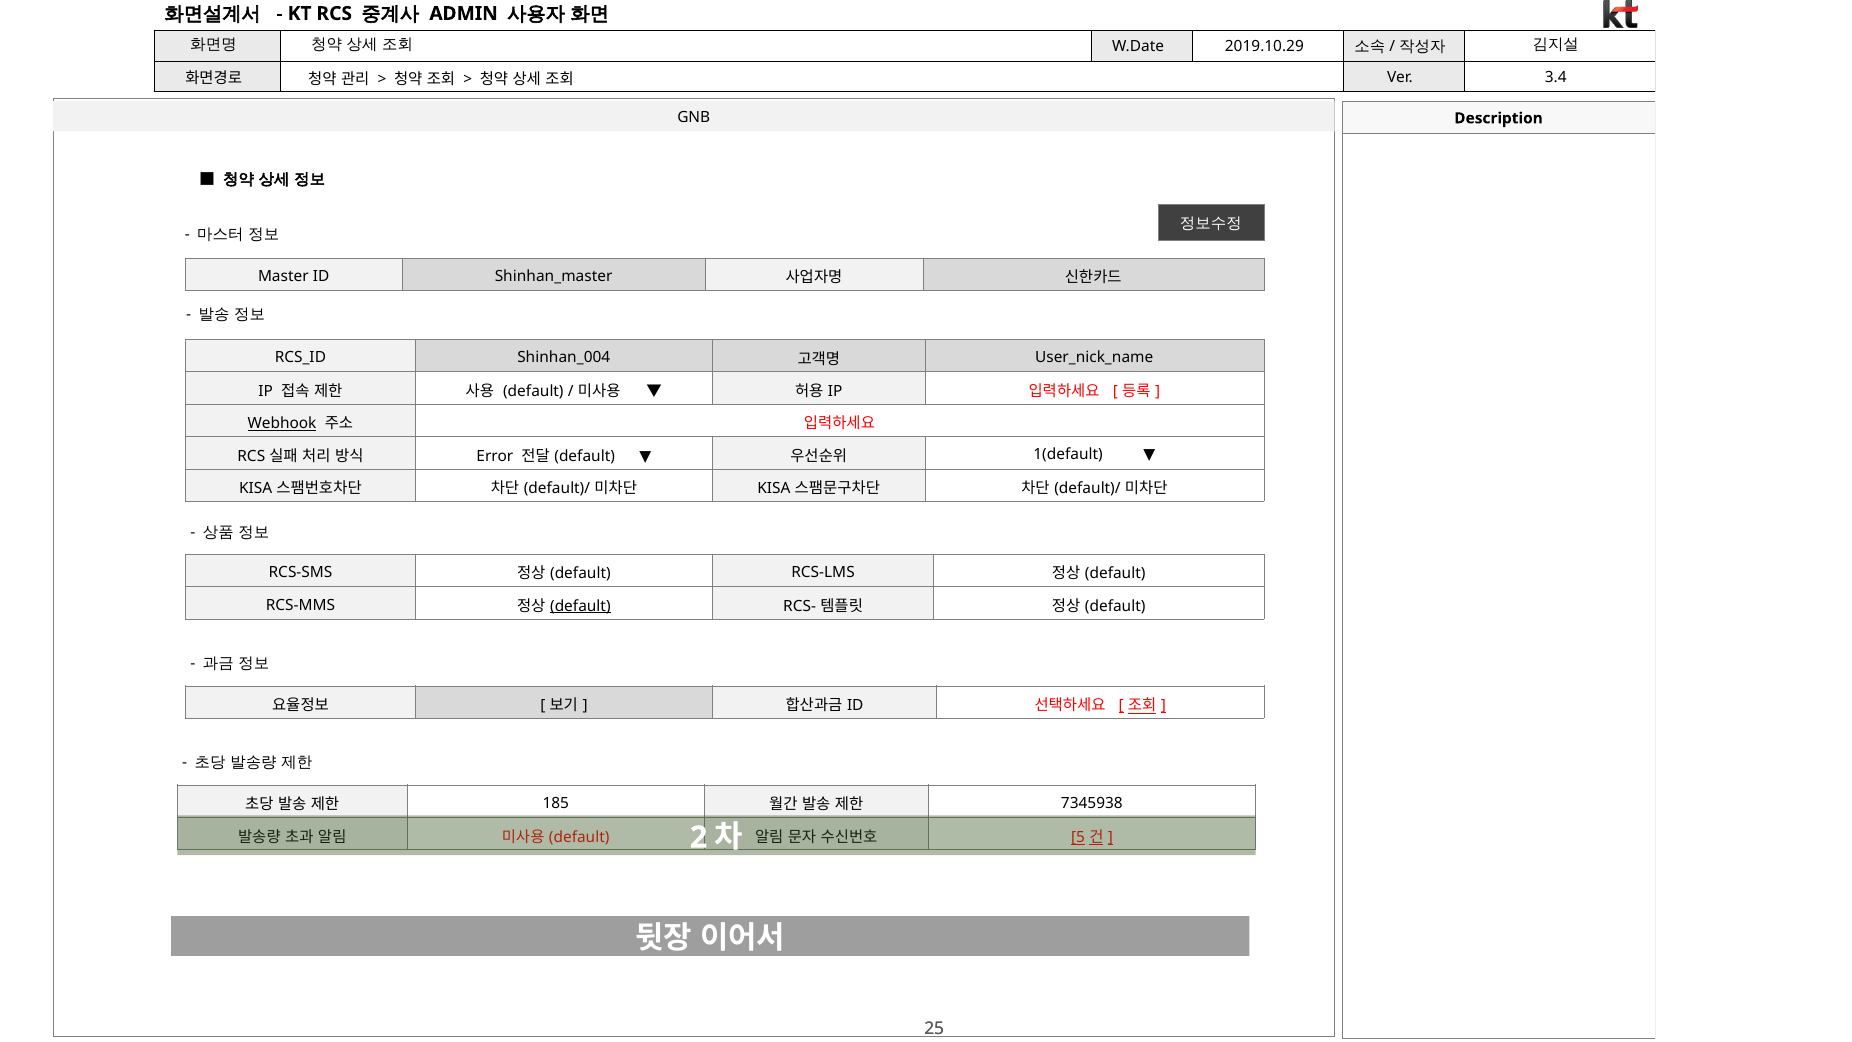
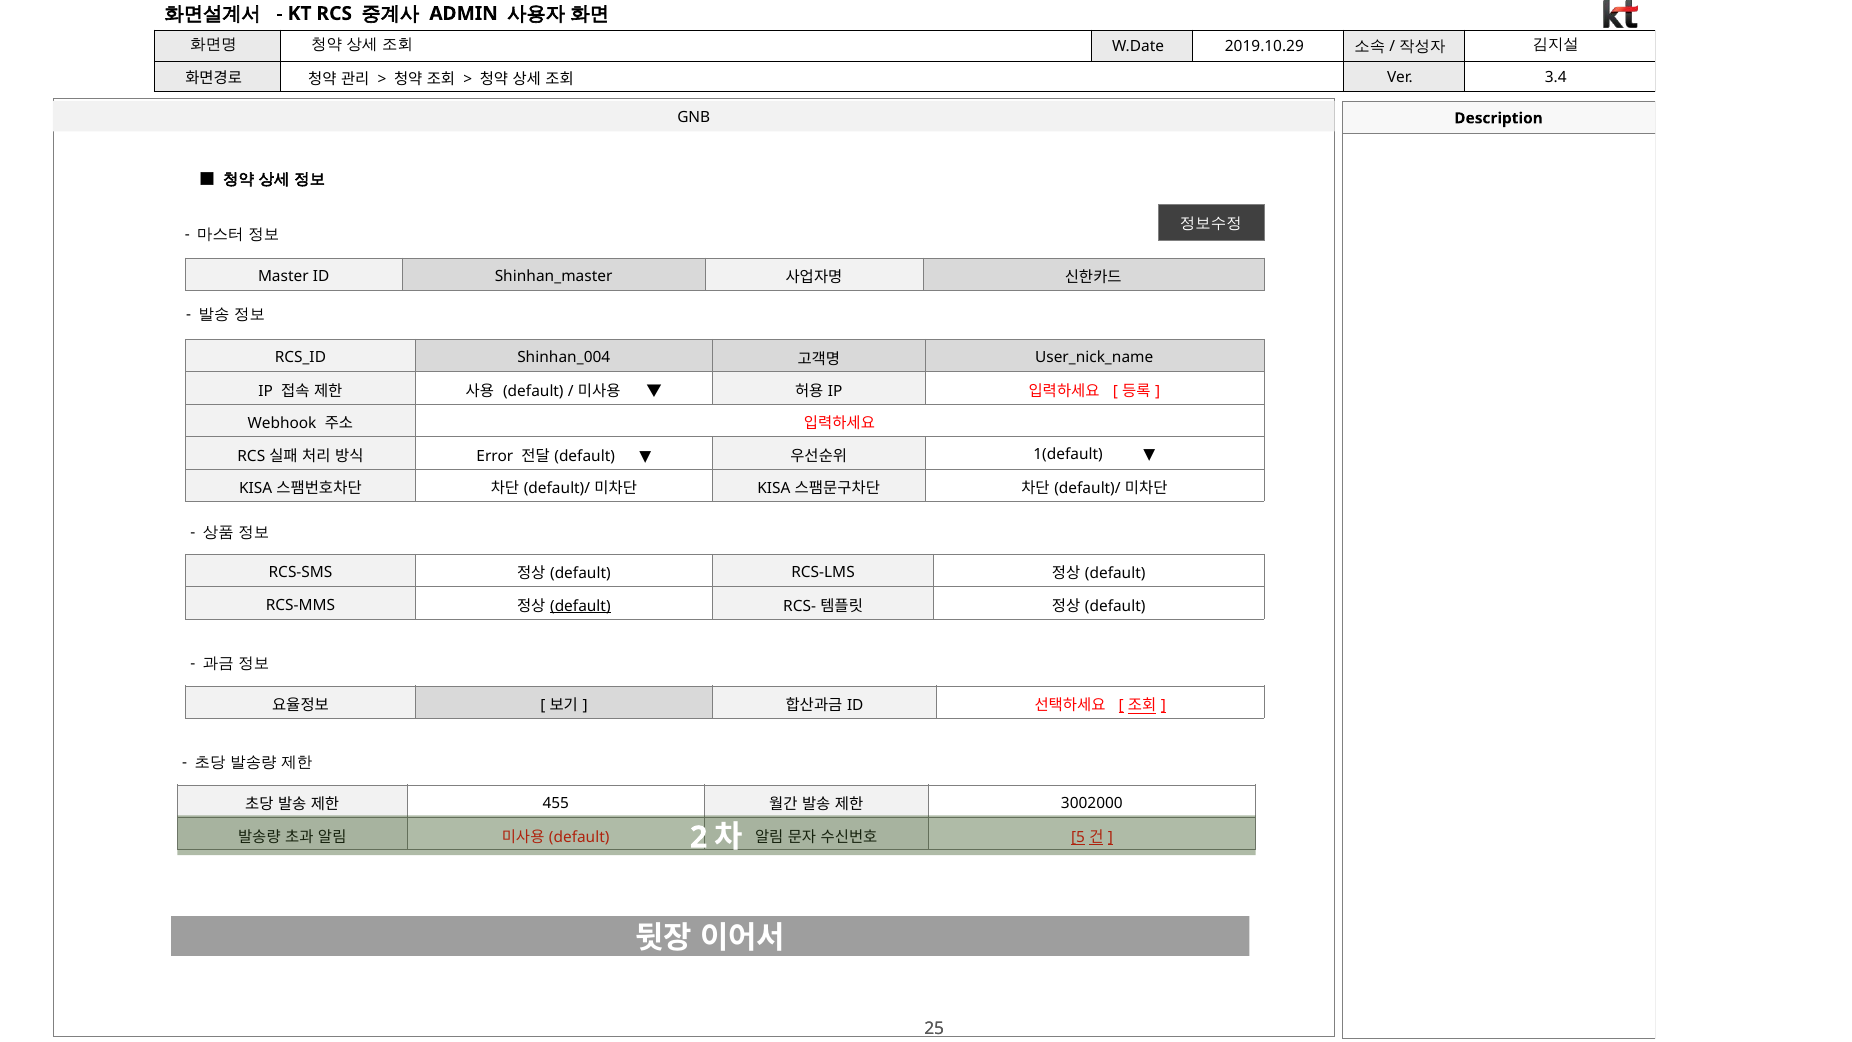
Webhook underline: present -> none (282, 424)
185: 185 -> 455 (556, 803)
7345938: 7345938 -> 3002000 (1092, 803)
